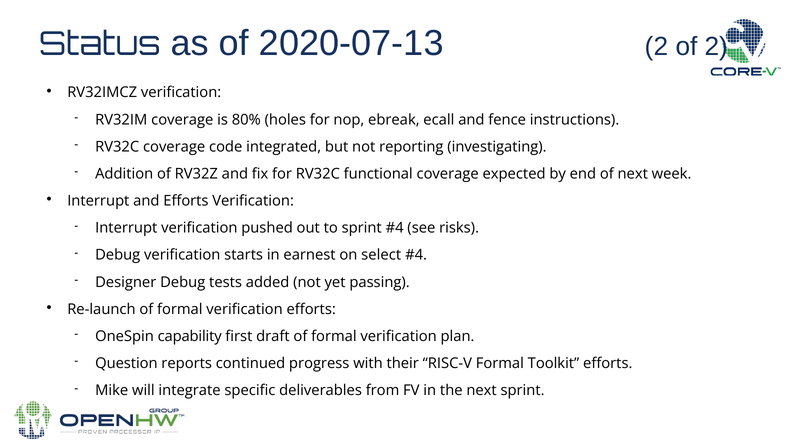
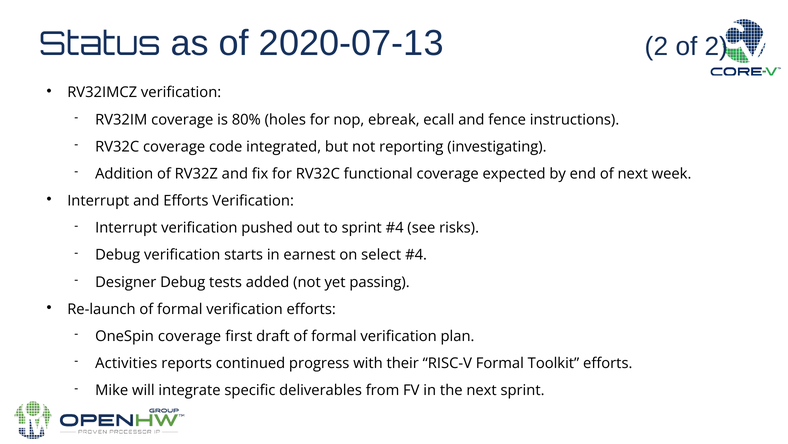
OneSpin capability: capability -> coverage (190, 336)
Question: Question -> Activities (126, 363)
